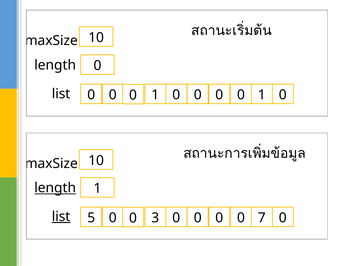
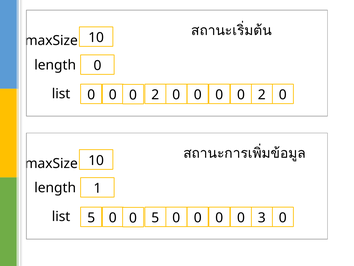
1: 1 -> 2 (155, 95)
1: 1 -> 2 (262, 95)
length underline: present -> none (55, 188)
list underline: present -> none (61, 216)
0 3: 3 -> 5 (155, 217)
7: 7 -> 3 (262, 217)
